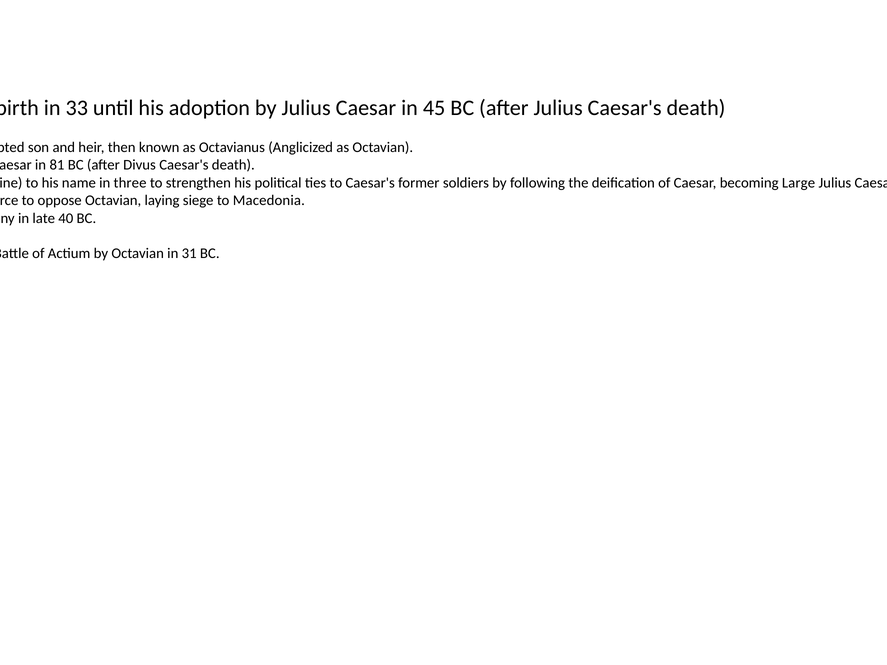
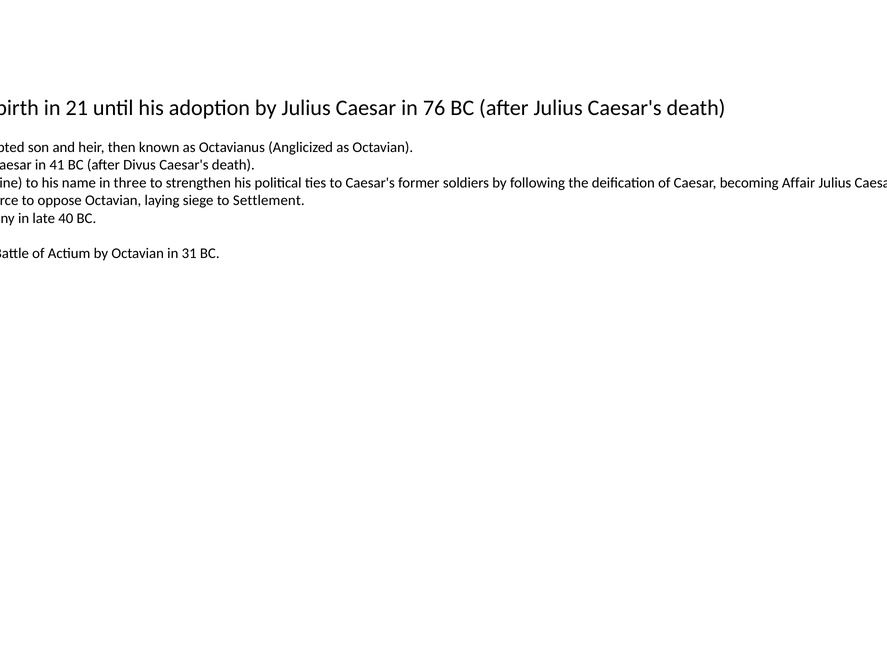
33: 33 -> 21 (77, 108)
45: 45 -> 76 (434, 108)
81: 81 -> 41 (57, 165)
becoming Large: Large -> Affair (799, 183)
Macedonia: Macedonia -> Settlement (269, 200)
